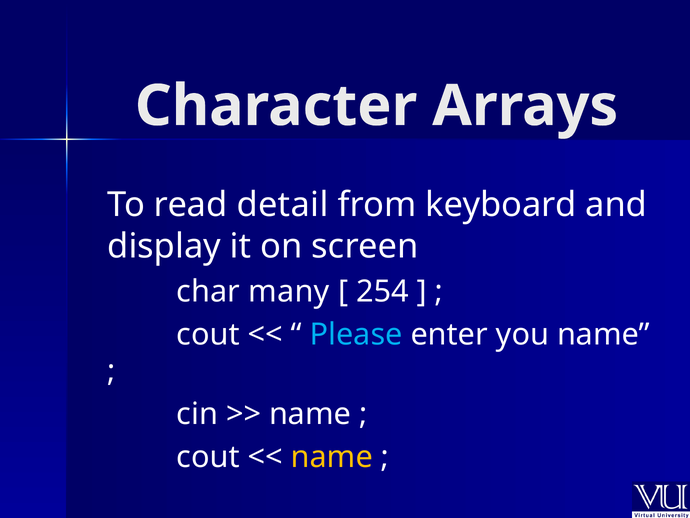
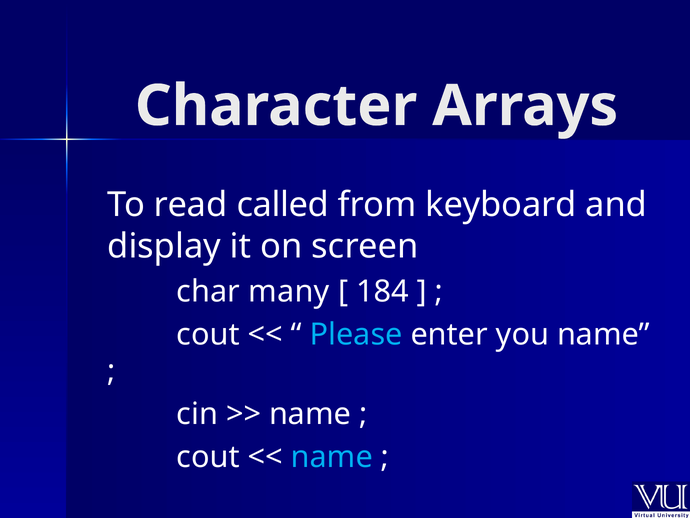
detail: detail -> called (283, 205)
254: 254 -> 184 (382, 291)
name colour: yellow -> light blue (332, 457)
